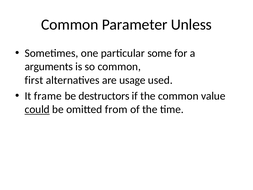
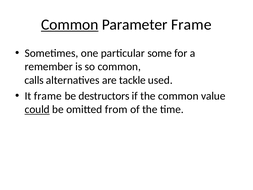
Common underline: none -> present (70, 24)
Parameter Unless: Unless -> Frame (191, 24)
arguments: arguments -> remember (49, 67)
first: first -> calls (34, 80)
usage: usage -> tackle (132, 80)
